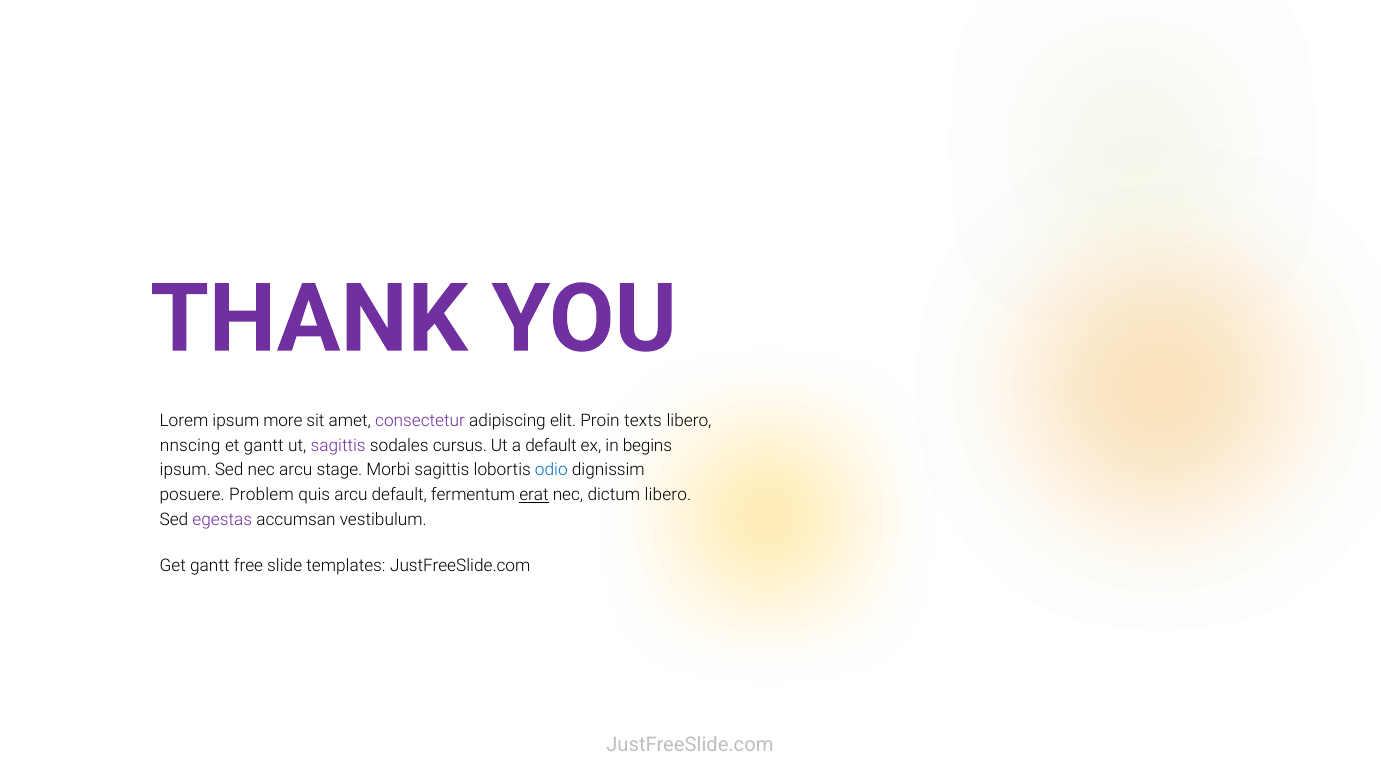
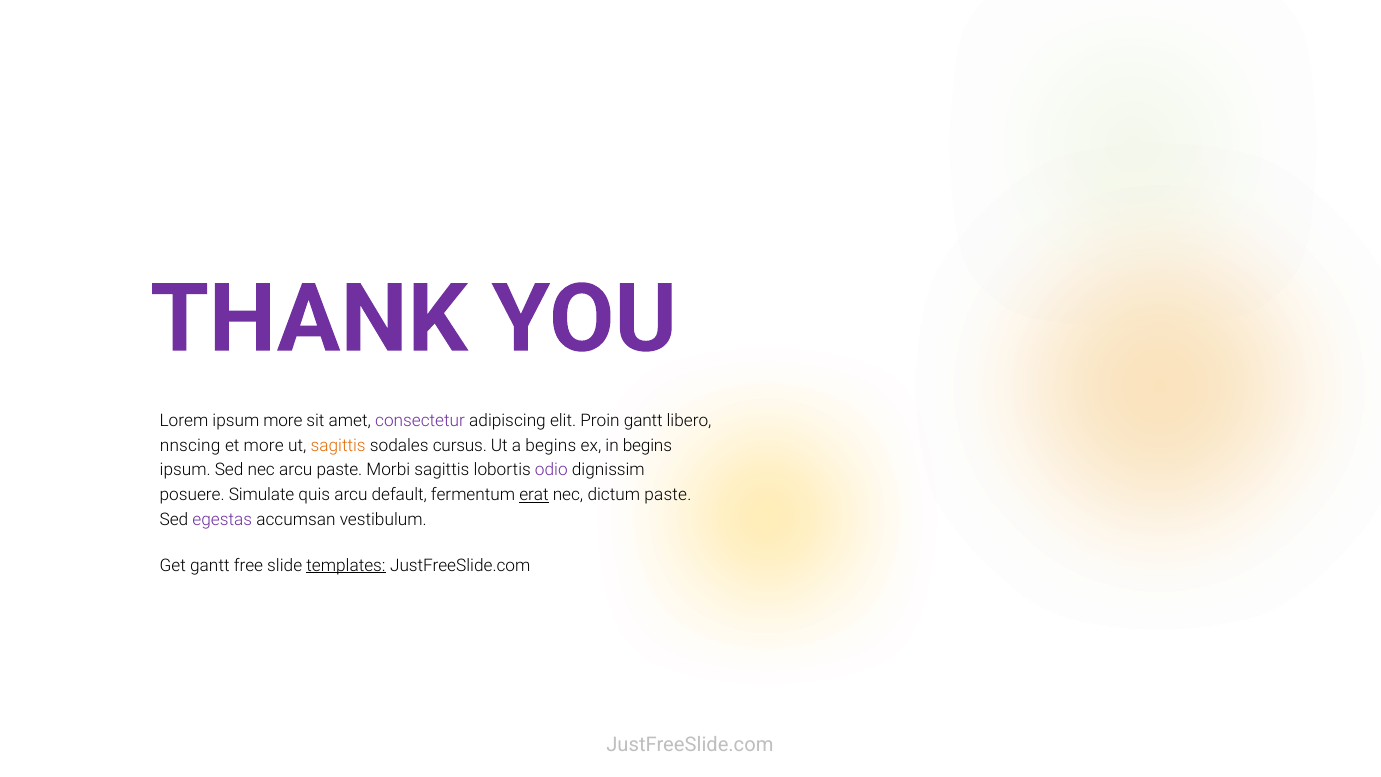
Proin texts: texts -> gantt (643, 420)
et gantt: gantt -> more (264, 445)
sagittis colour: purple -> orange (338, 445)
a default: default -> begins (551, 445)
arcu stage: stage -> paste (339, 470)
odio colour: blue -> purple (551, 470)
Problem: Problem -> Simulate (262, 495)
dictum libero: libero -> paste (668, 495)
templates underline: none -> present (346, 565)
